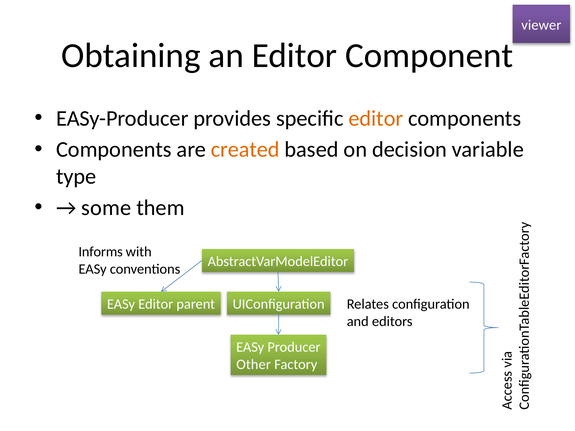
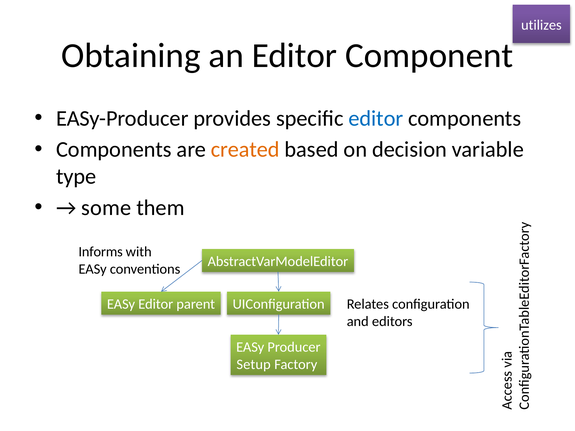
viewer: viewer -> utilizes (541, 25)
editor colour: orange -> blue (376, 118)
Other: Other -> Setup (254, 365)
